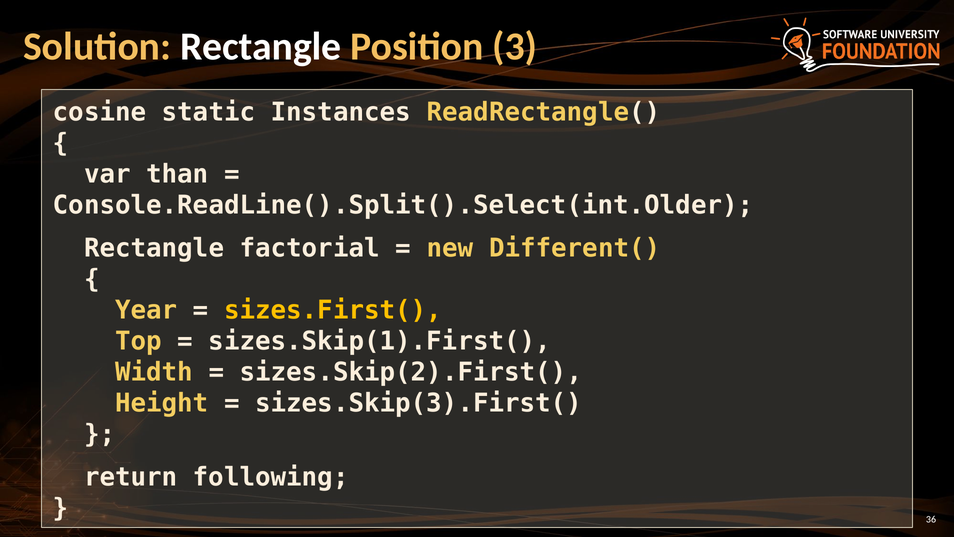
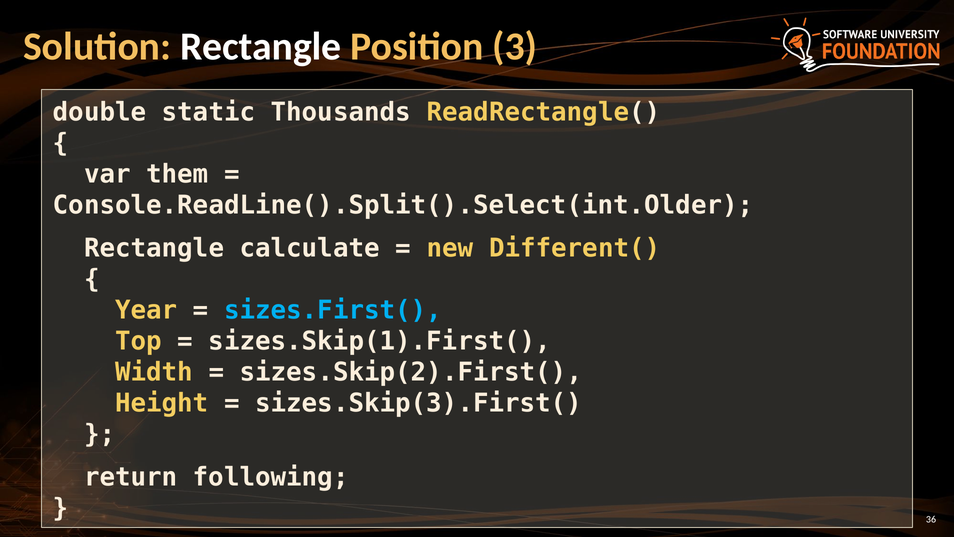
cosine: cosine -> double (100, 112)
Instances: Instances -> Thousands (341, 112)
than: than -> them (177, 174)
factorial: factorial -> calculate (310, 248)
sizes.First( colour: yellow -> light blue (333, 310)
